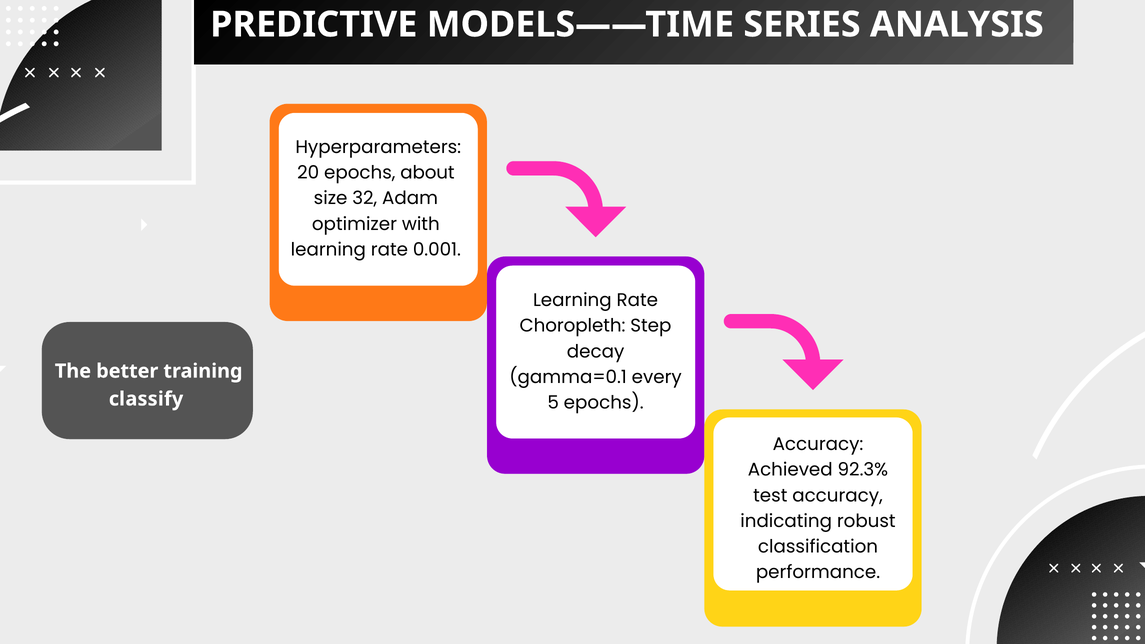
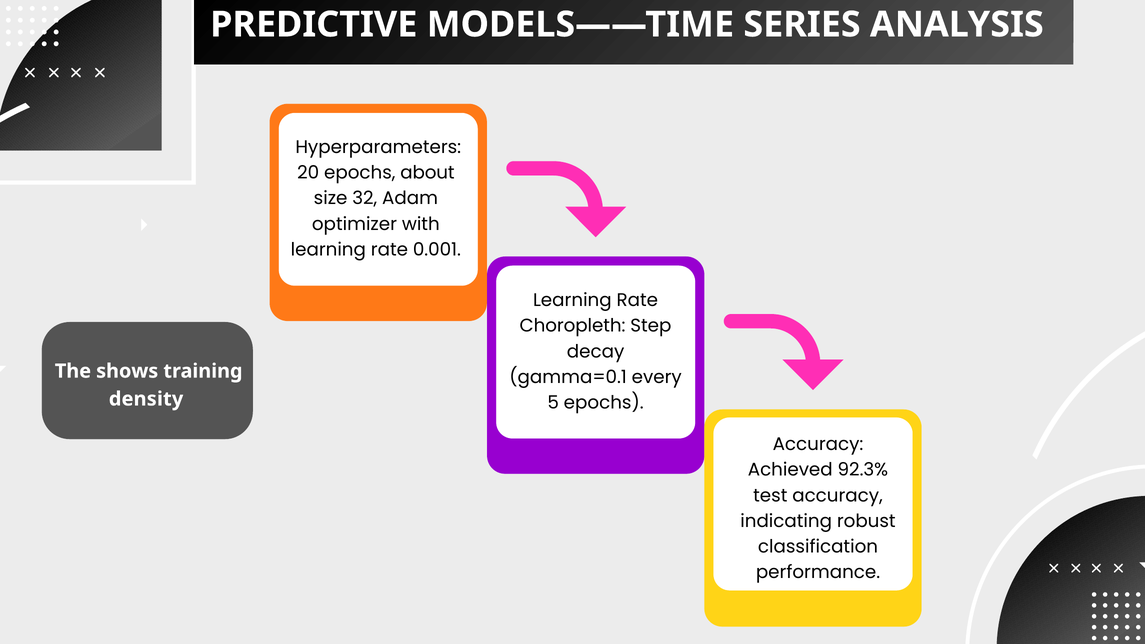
better: better -> shows (127, 371)
classify: classify -> density (146, 399)
